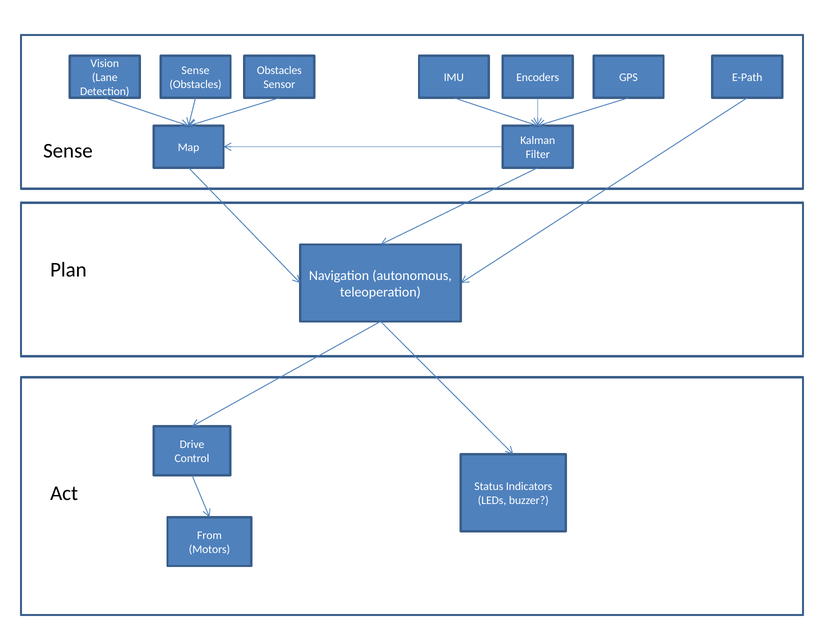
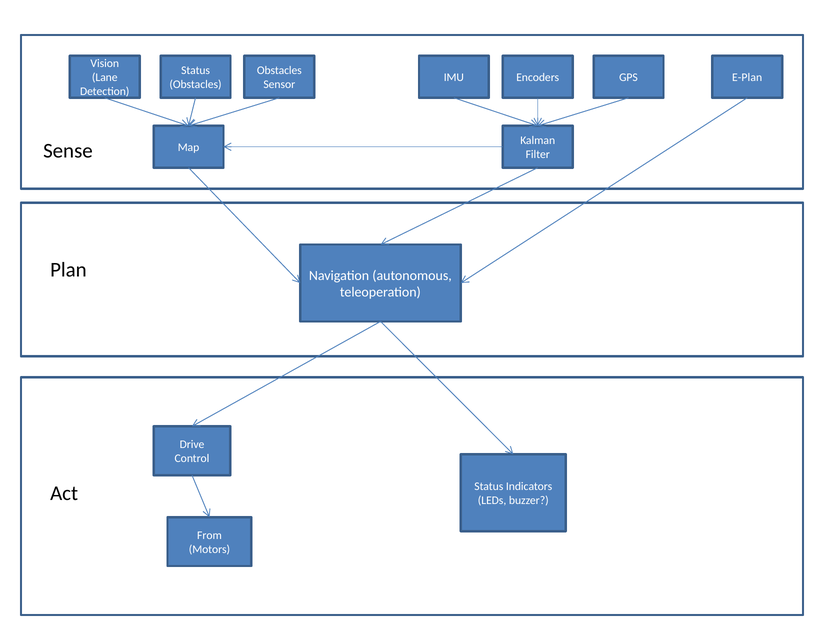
Sense: Sense -> Status (196, 71)
E-Path: E-Path -> E-Plan (747, 78)
